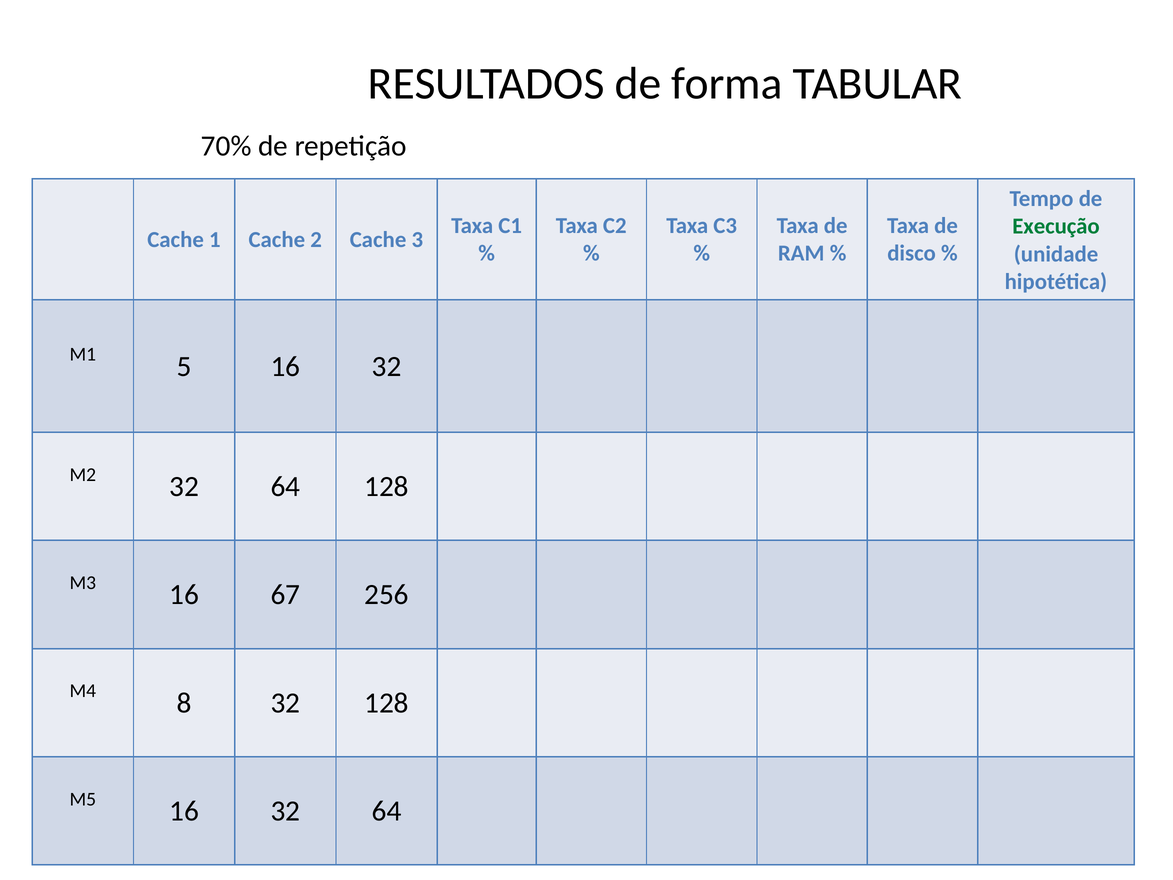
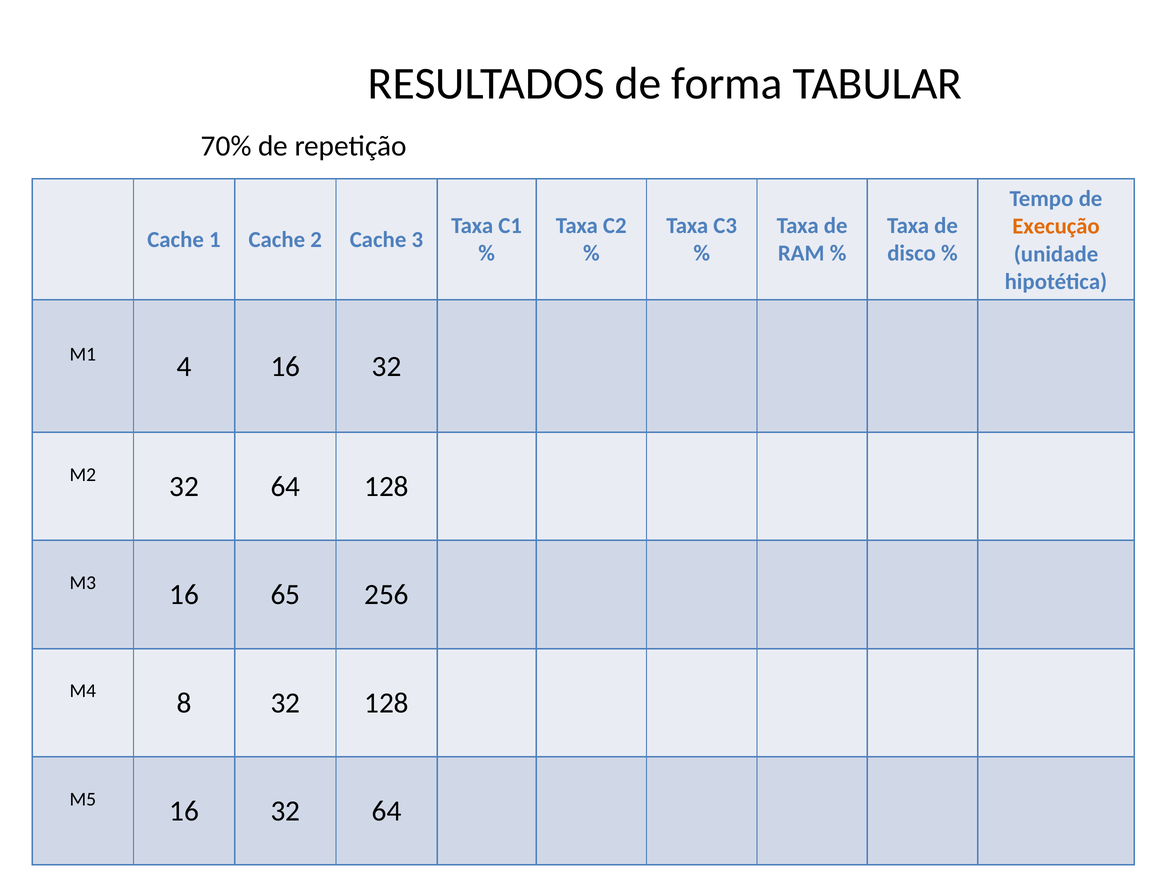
Execução colour: green -> orange (1056, 226)
5: 5 -> 4 (184, 366)
67: 67 -> 65 (285, 595)
